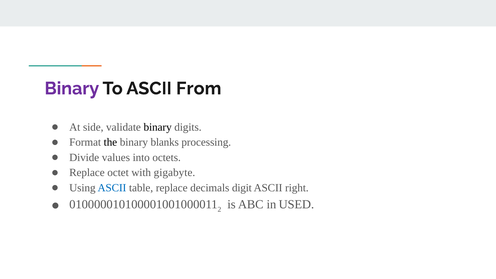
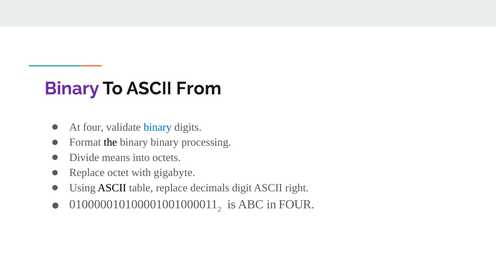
At side: side -> four (93, 127)
binary colour: black -> blue (158, 127)
binary blanks: blanks -> binary (165, 142)
values: values -> means (116, 157)
ASCII colour: blue -> black (112, 188)
in USED: USED -> FOUR (296, 205)
